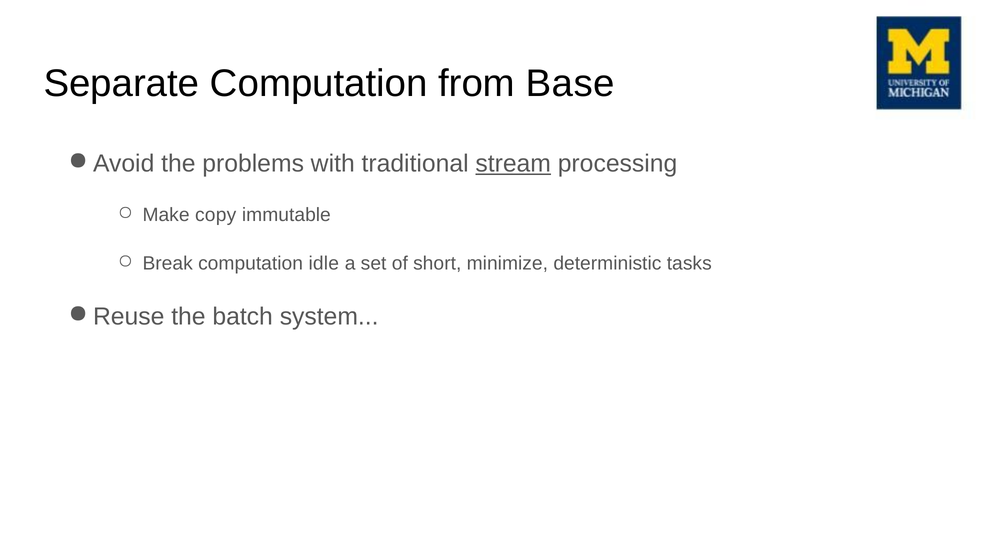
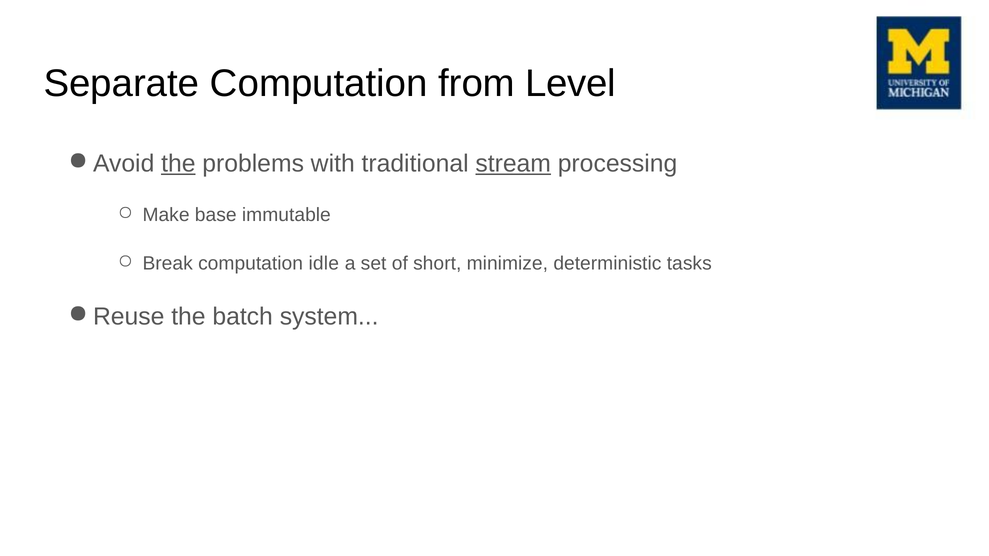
Base: Base -> Level (571, 84)
the underline: none -> present (178, 164)
copy: copy -> base (216, 215)
